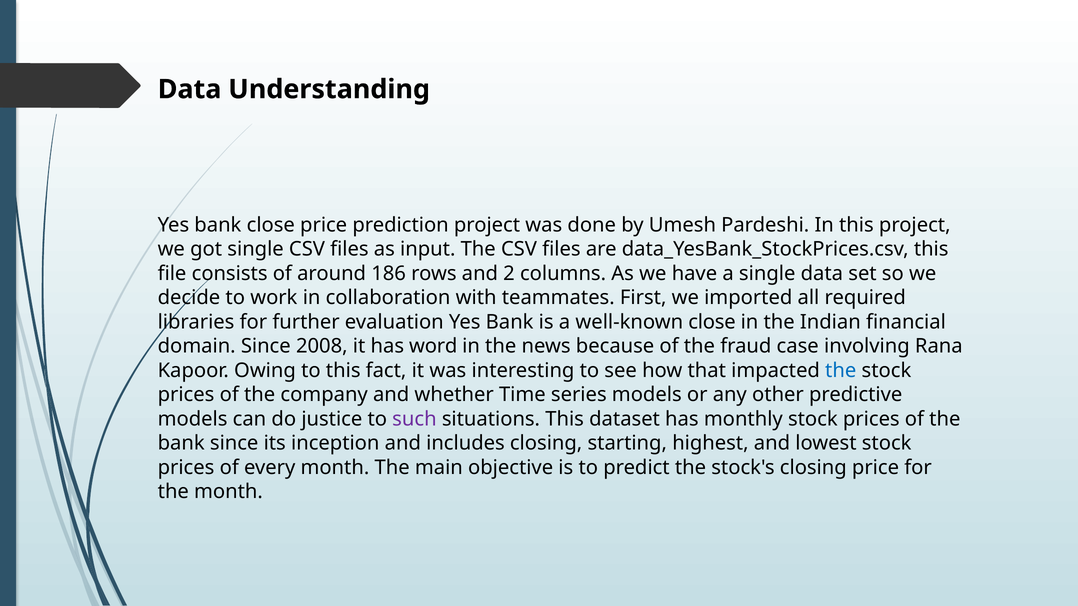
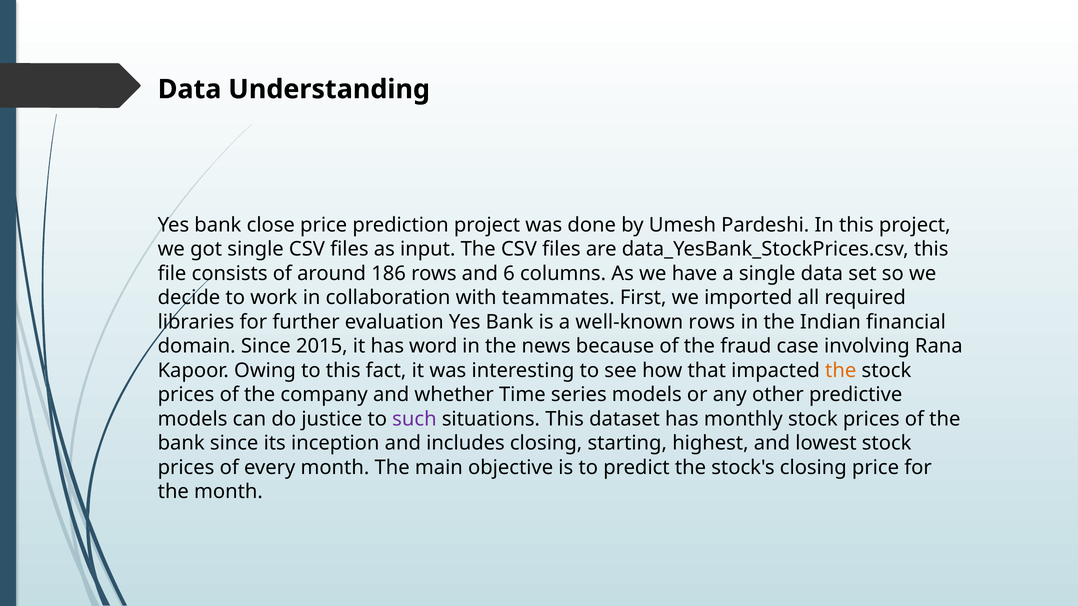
2: 2 -> 6 (509, 274)
well-known close: close -> rows (712, 322)
2008: 2008 -> 2015 (322, 346)
the colour: blue -> orange (841, 371)
